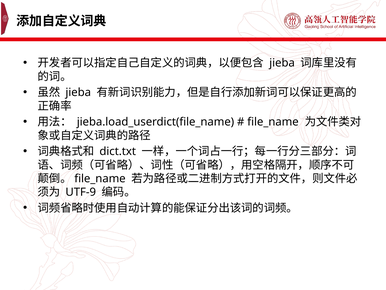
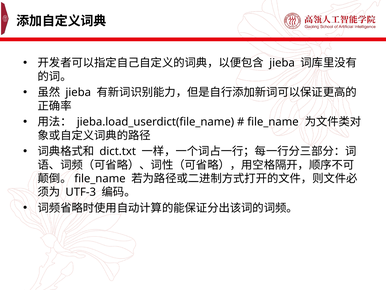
UTF-9: UTF-9 -> UTF-3 (81, 192)
